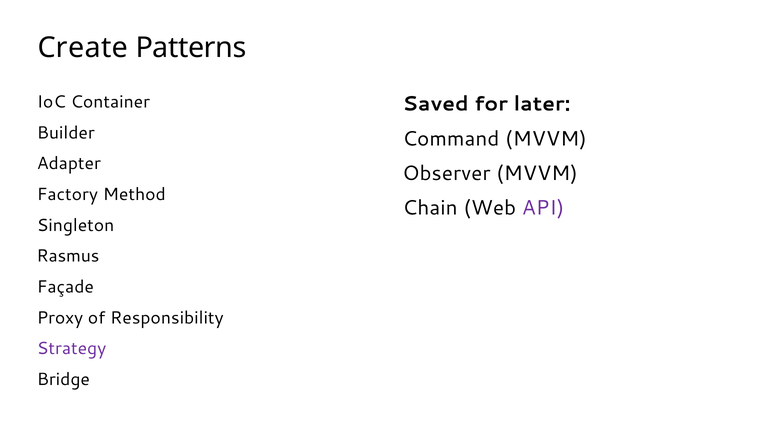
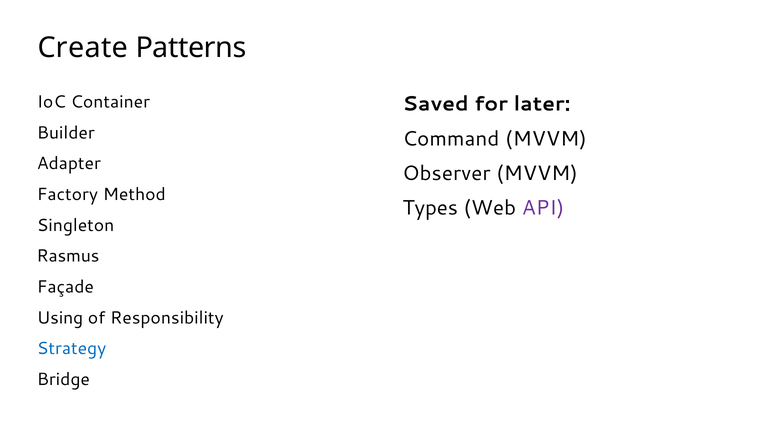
Chain: Chain -> Types (430, 208)
Proxy: Proxy -> Using (60, 318)
Strategy colour: purple -> blue (71, 349)
